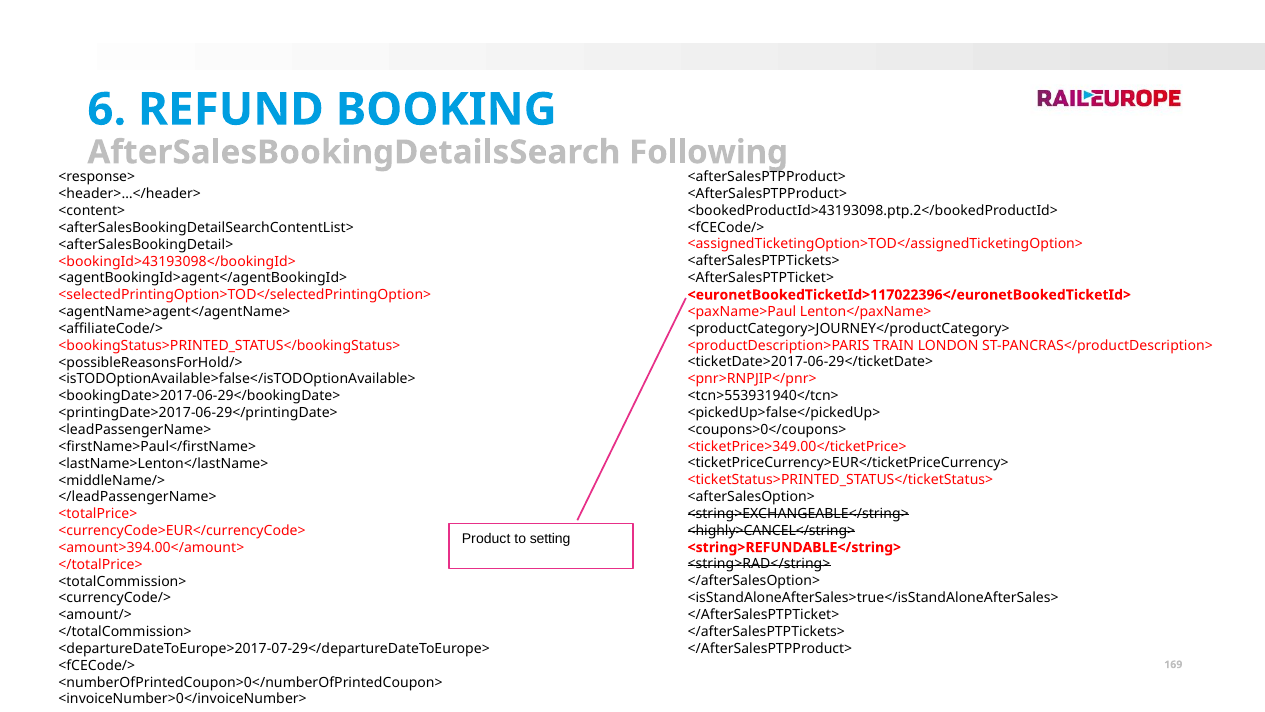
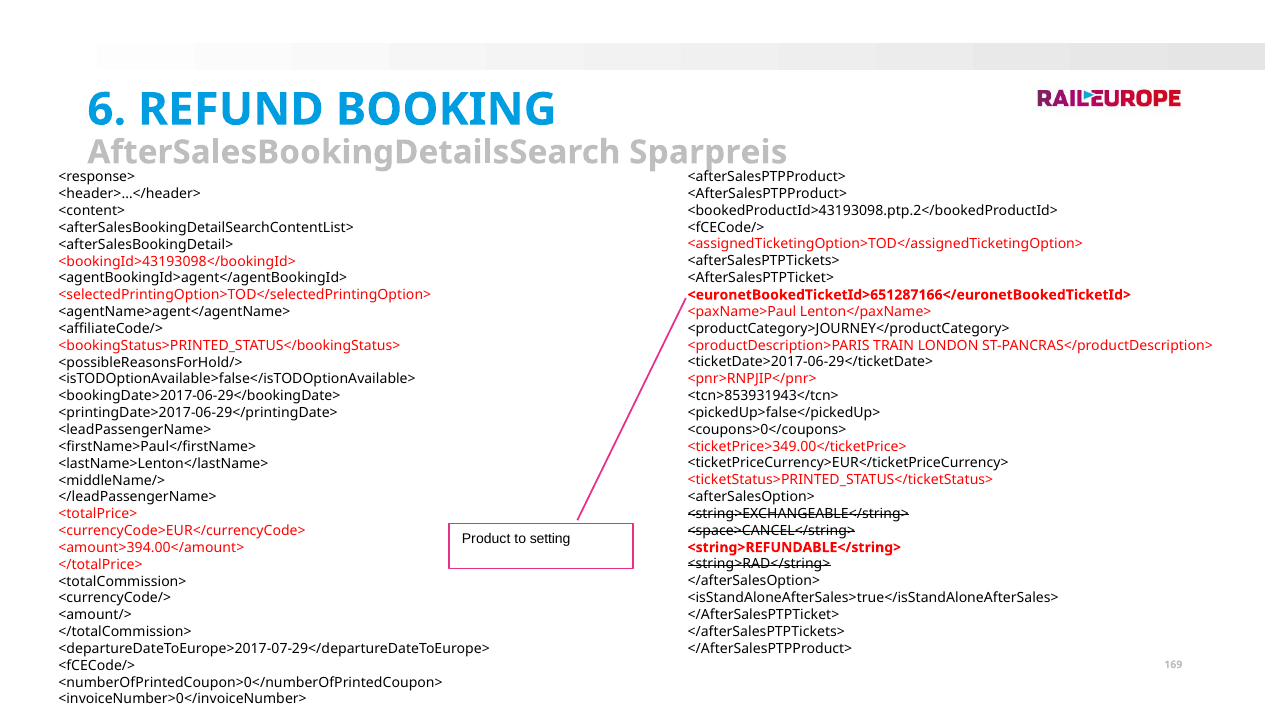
Following: Following -> Sparpreis (708, 152)
<euronetBookedTicketId>117022396</euronetBookedTicketId>: <euronetBookedTicketId>117022396</euronetBookedTicketId> -> <euronetBookedTicketId>651287166</euronetBookedTicketId> (909, 295)
<tcn>553931940</tcn>: <tcn>553931940</tcn> -> <tcn>853931943</tcn> (763, 396)
<highly>CANCEL</string>: <highly>CANCEL</string> -> <space>CANCEL</string> (771, 530)
